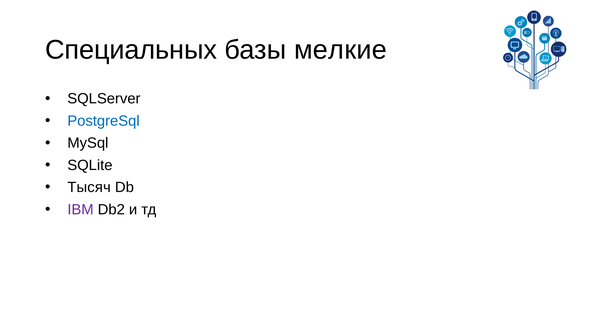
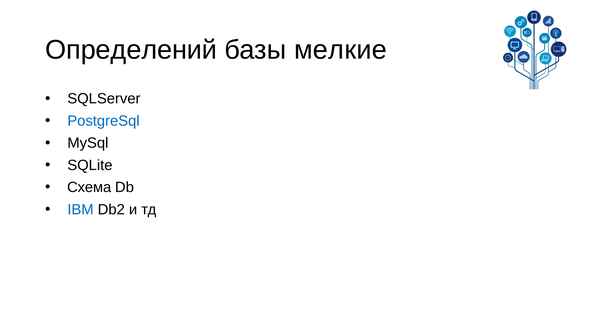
Специальных: Специальных -> Определений (131, 50)
Тысяч: Тысяч -> Схема (89, 187)
IBM colour: purple -> blue (80, 210)
